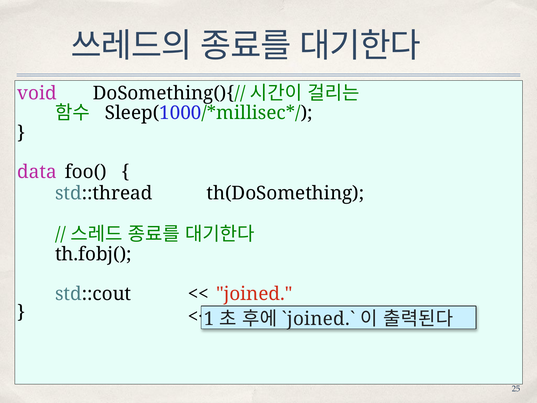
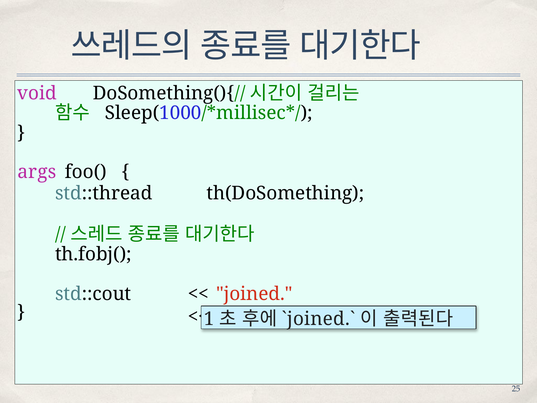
data: data -> args (37, 172)
